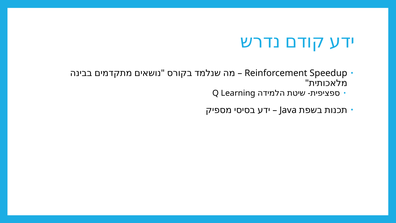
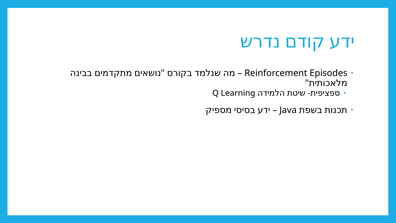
Speedup: Speedup -> Episodes (328, 73)
